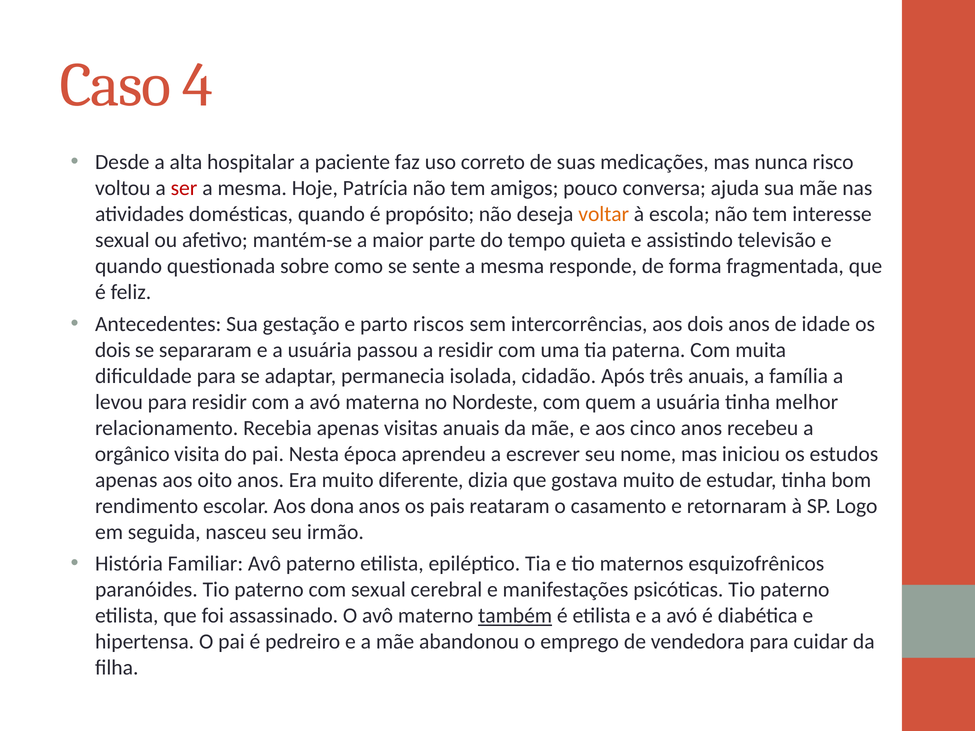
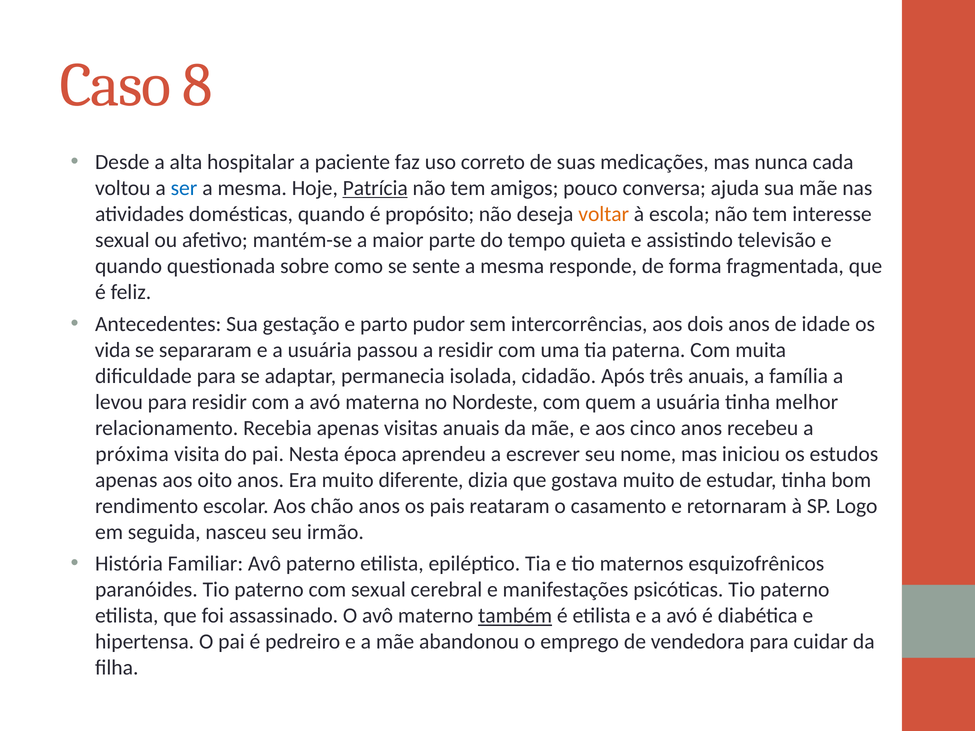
4: 4 -> 8 (197, 85)
risco: risco -> cada (833, 162)
ser colour: red -> blue (184, 188)
Patrícia underline: none -> present (375, 188)
riscos: riscos -> pudor (439, 324)
dois: dois -> vida (113, 350)
orgânico: orgânico -> próxima (132, 454)
dona: dona -> chão (332, 506)
